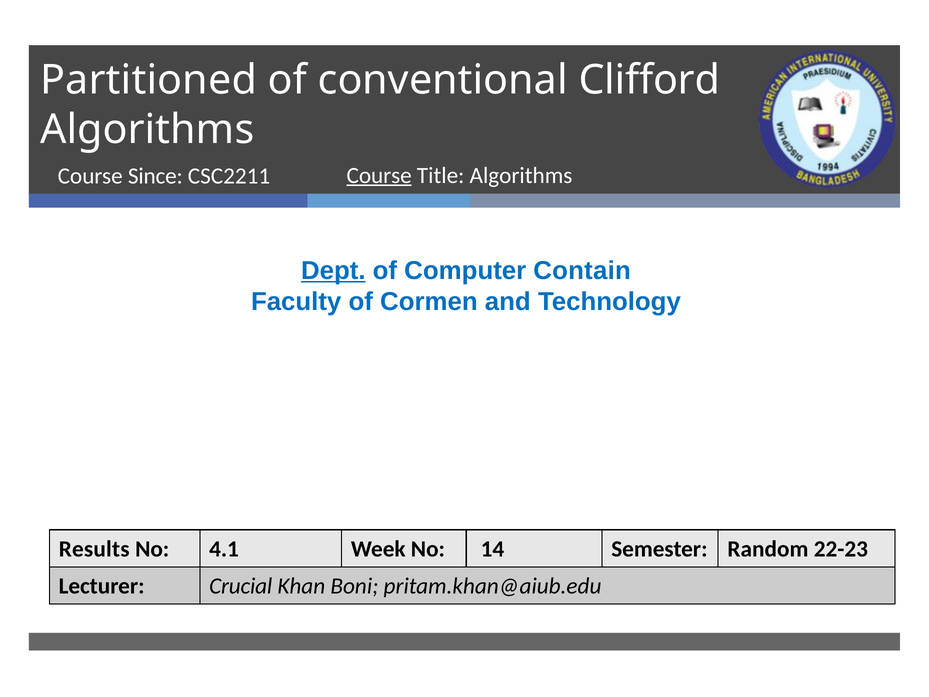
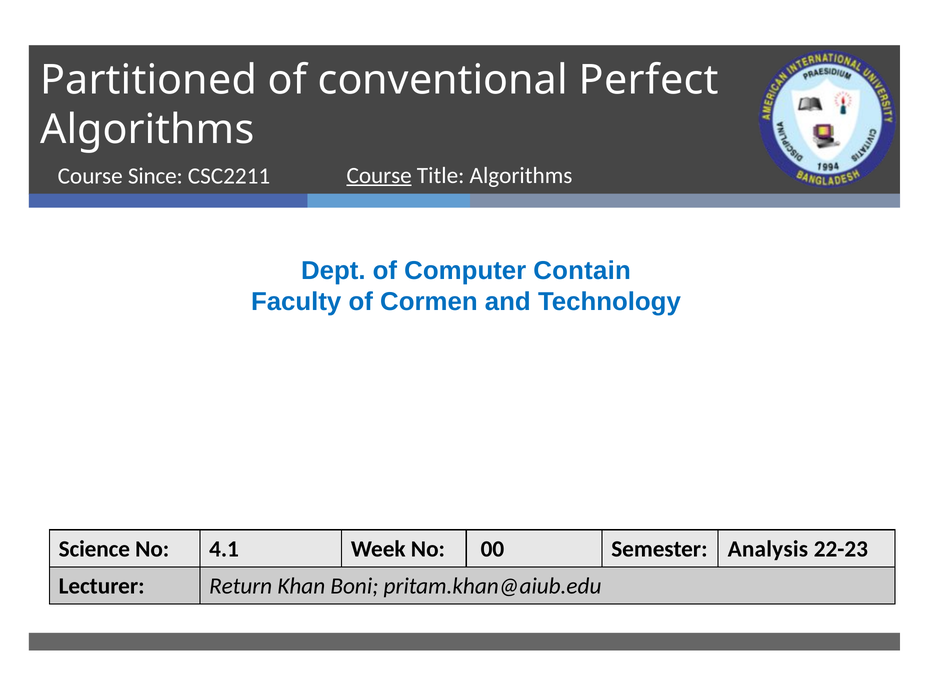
Clifford: Clifford -> Perfect (649, 80)
Dept underline: present -> none (333, 270)
Results: Results -> Science (94, 549)
14: 14 -> 00 (492, 549)
Random: Random -> Analysis (768, 549)
Crucial: Crucial -> Return (241, 586)
